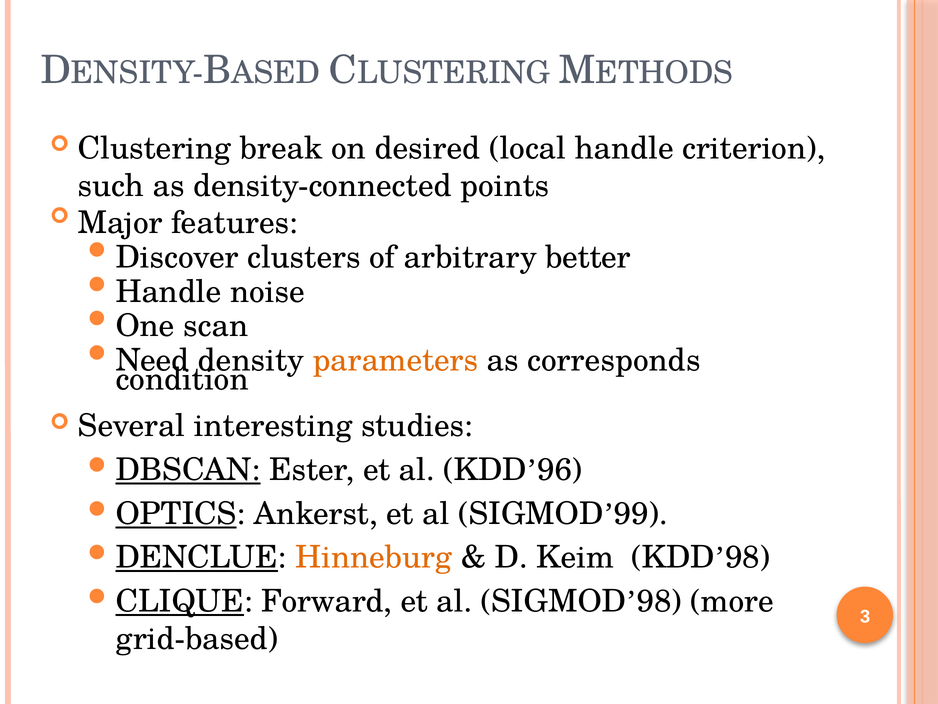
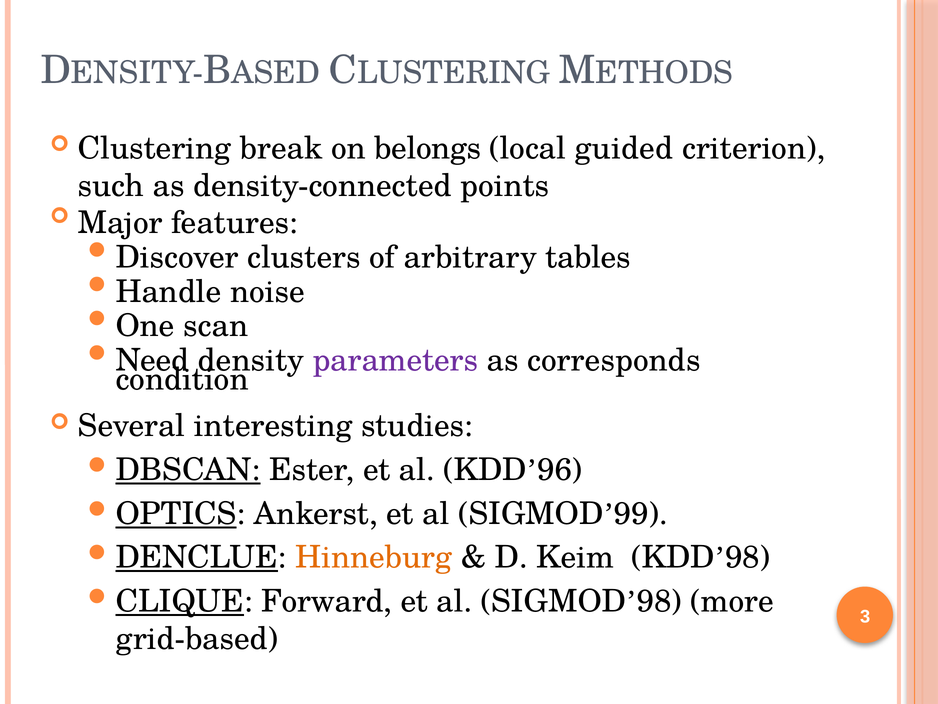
desired: desired -> belongs (428, 148)
local handle: handle -> guided (624, 148)
better: better -> tables (588, 257)
parameters colour: orange -> purple (395, 360)
